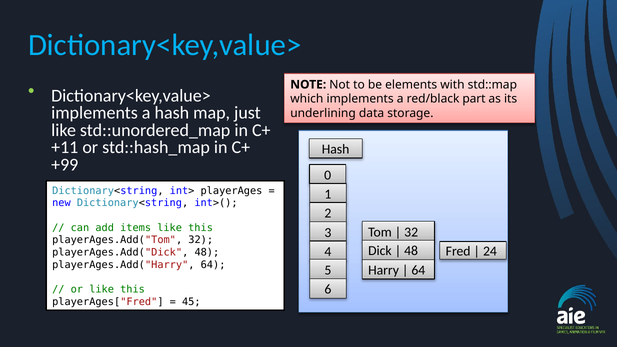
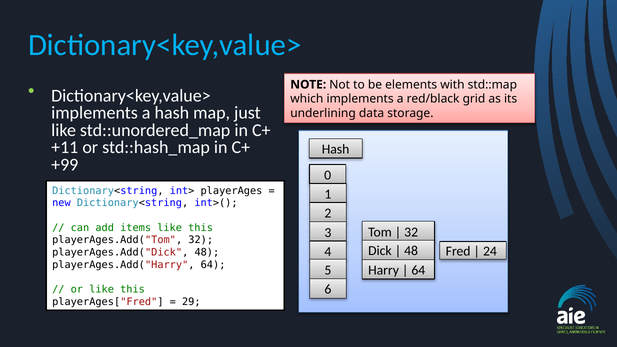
part: part -> grid (474, 99)
45: 45 -> 29 (191, 302)
